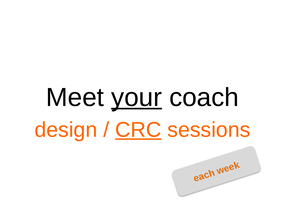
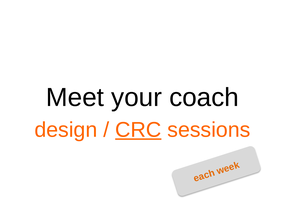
your underline: present -> none (137, 97)
